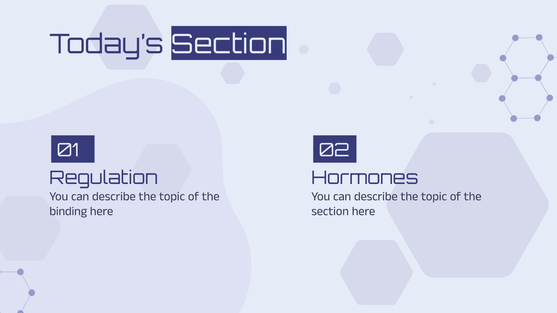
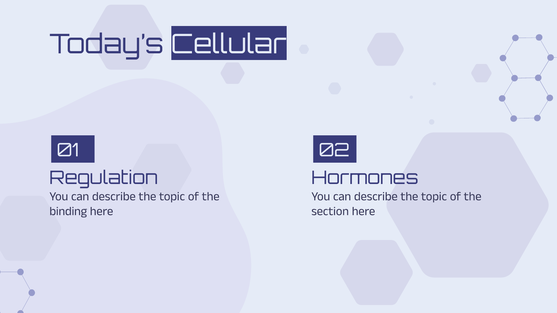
Today’s Section: Section -> Cellular (229, 45)
